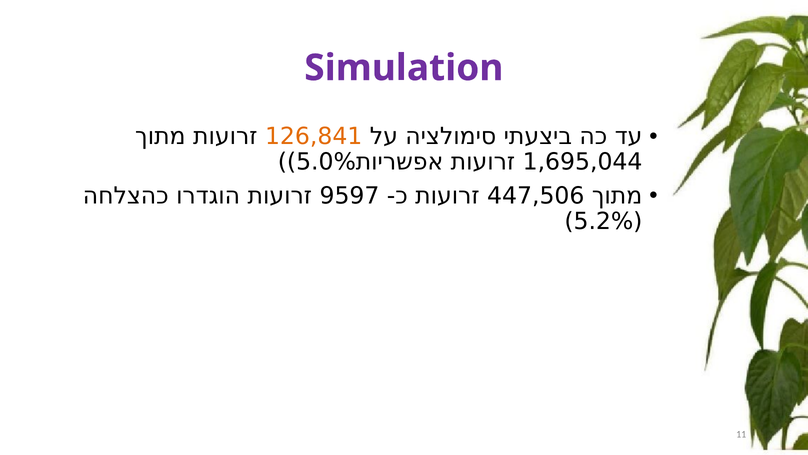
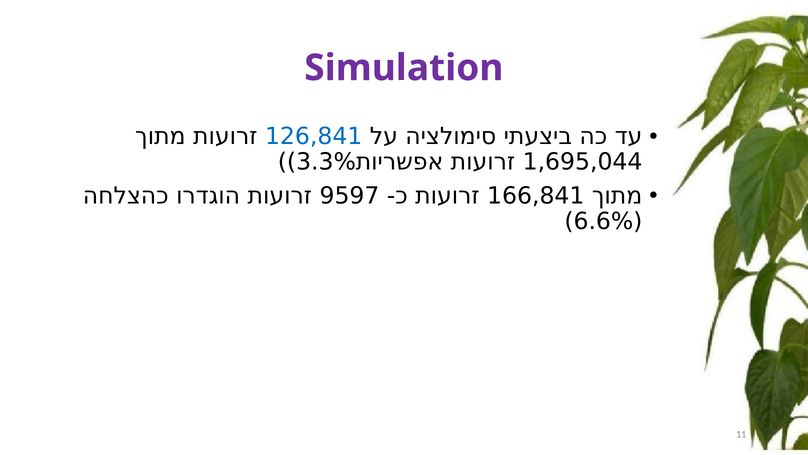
126,841 colour: orange -> blue (314, 137)
5.0%: 5.0% -> 3.3% (326, 162)
447,506: 447,506 -> 166,841 (536, 196)
5.2%: 5.2% -> 6.6% (603, 221)
